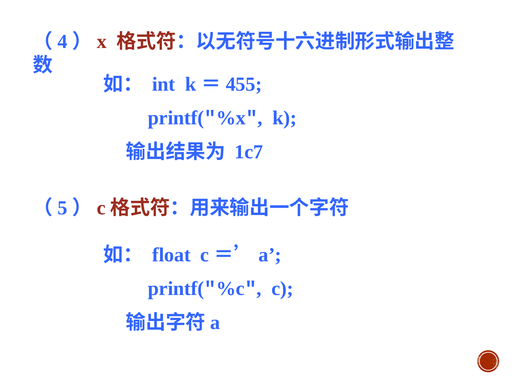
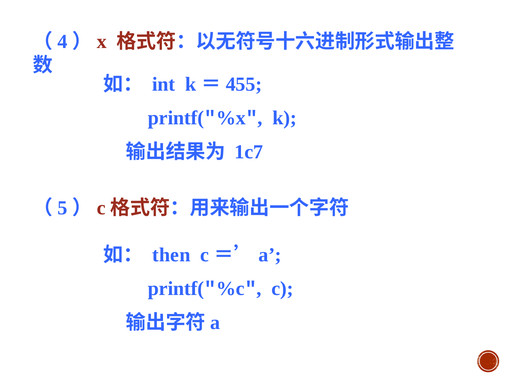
float: float -> then (171, 255)
